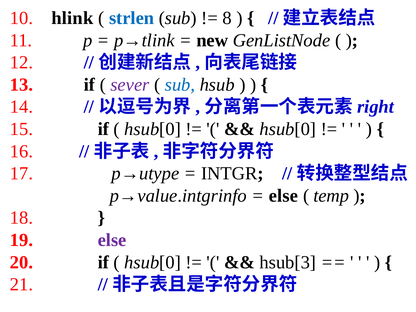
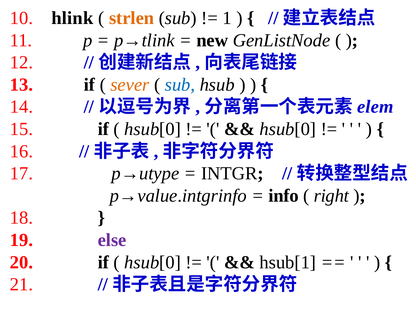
strlen colour: blue -> orange (132, 18)
8: 8 -> 1 (227, 18)
sever colour: purple -> orange (130, 85)
right: right -> elem (375, 107)
else: else -> info (284, 196)
temp: temp -> right (331, 196)
hsub[3: hsub[3 -> hsub[1 (288, 262)
